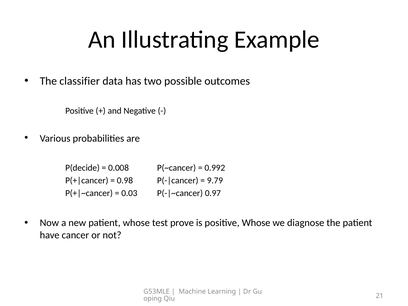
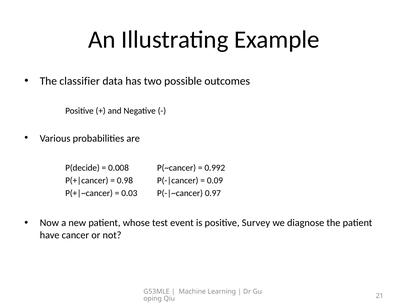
9.79: 9.79 -> 0.09 (215, 181)
prove: prove -> event (182, 223)
positive Whose: Whose -> Survey (256, 223)
